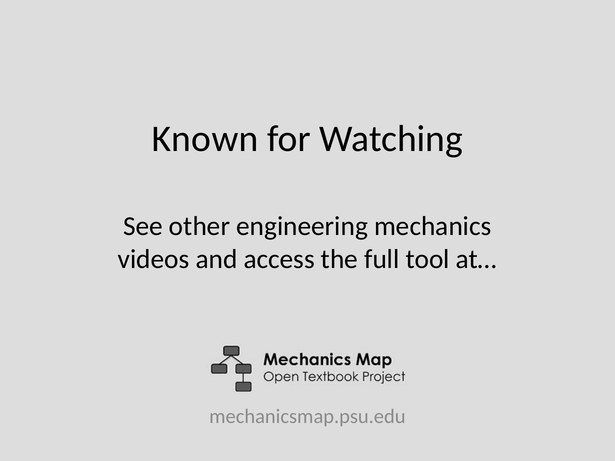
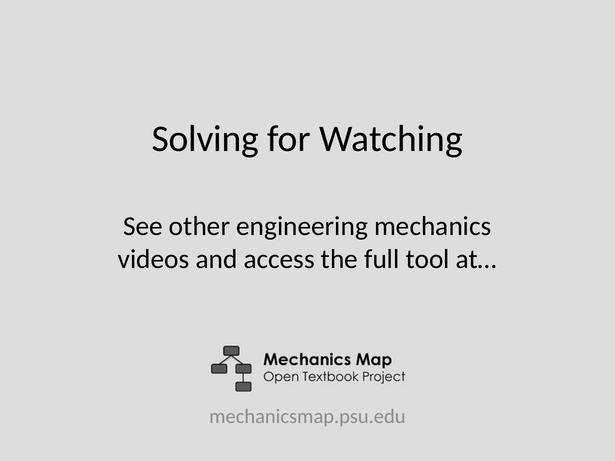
Known: Known -> Solving (205, 139)
